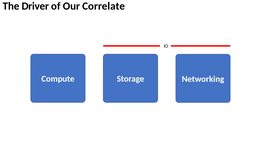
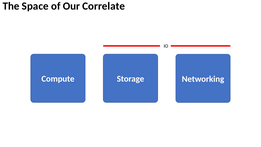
Driver: Driver -> Space (35, 6)
